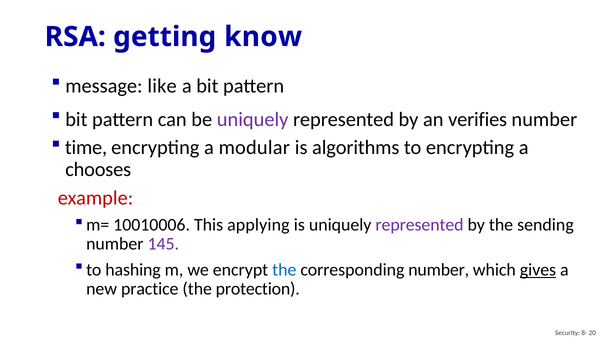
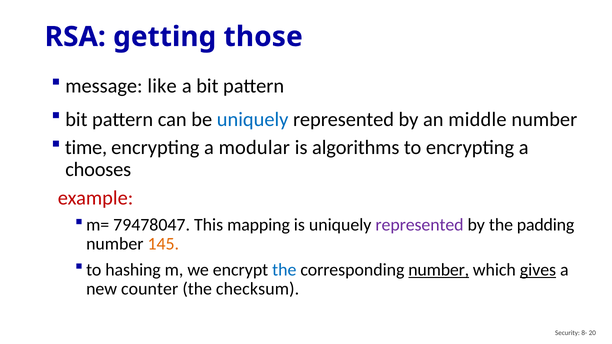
know: know -> those (263, 37)
uniquely colour: purple -> blue (253, 119)
verifies: verifies -> middle (477, 119)
10010006: 10010006 -> 79478047 (152, 225)
applying: applying -> mapping (259, 225)
sending: sending -> padding (546, 225)
145 colour: purple -> orange (163, 244)
number underline: none -> present (439, 270)
practice: practice -> counter (150, 289)
protection: protection -> checksum (258, 289)
